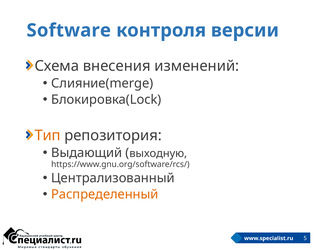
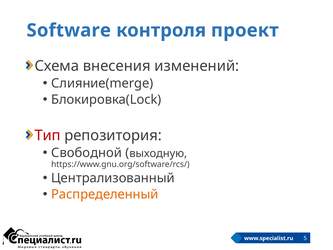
версии: версии -> проект (245, 30)
Тип colour: orange -> red (48, 135)
Выдающий: Выдающий -> Свободной (87, 153)
